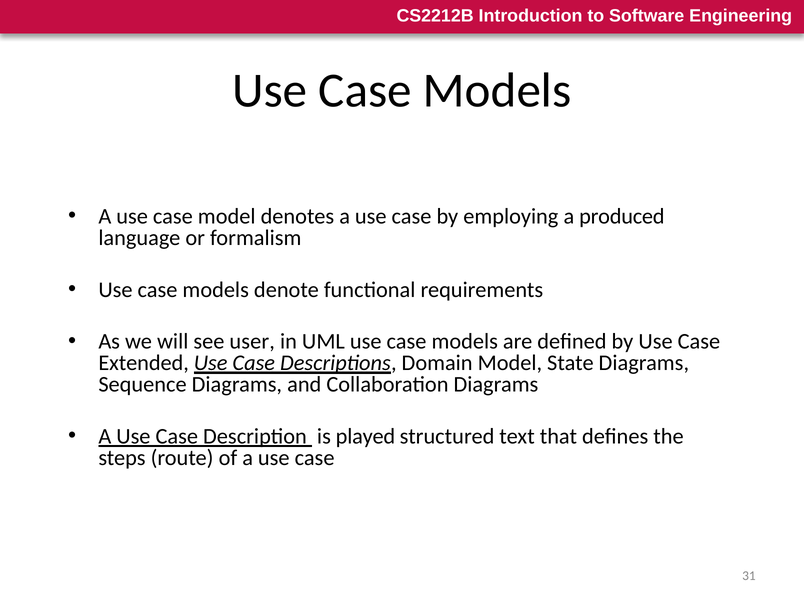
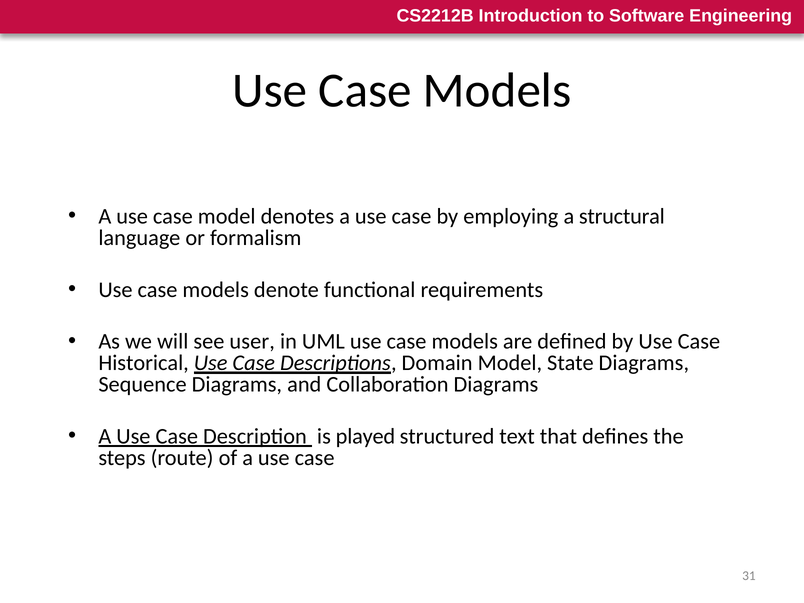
produced: produced -> structural (622, 217)
Extended: Extended -> Historical (144, 363)
